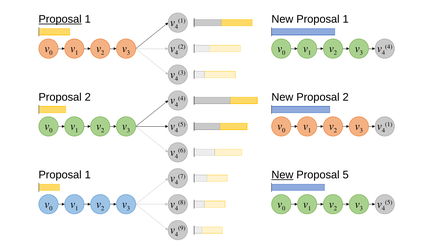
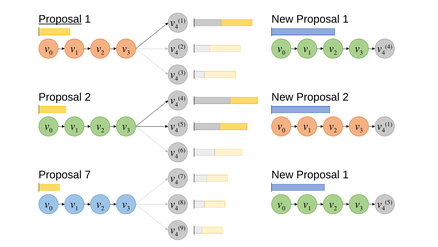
1: 1 -> 7 (88, 174)
New underline: present -> none (282, 174)
5: 5 -> 1 (346, 174)
